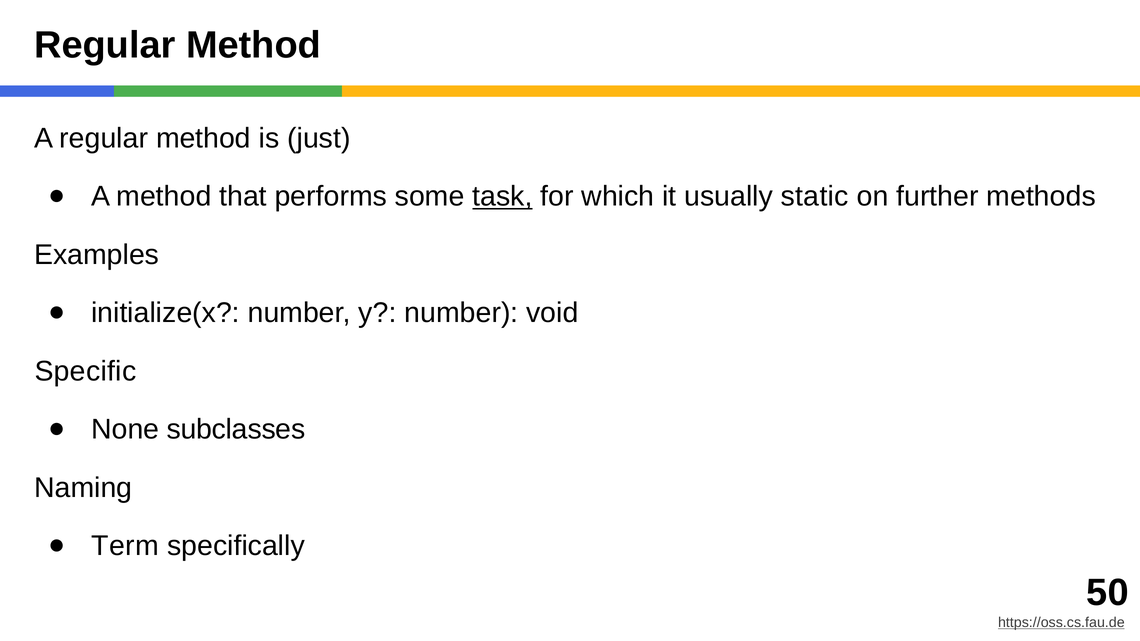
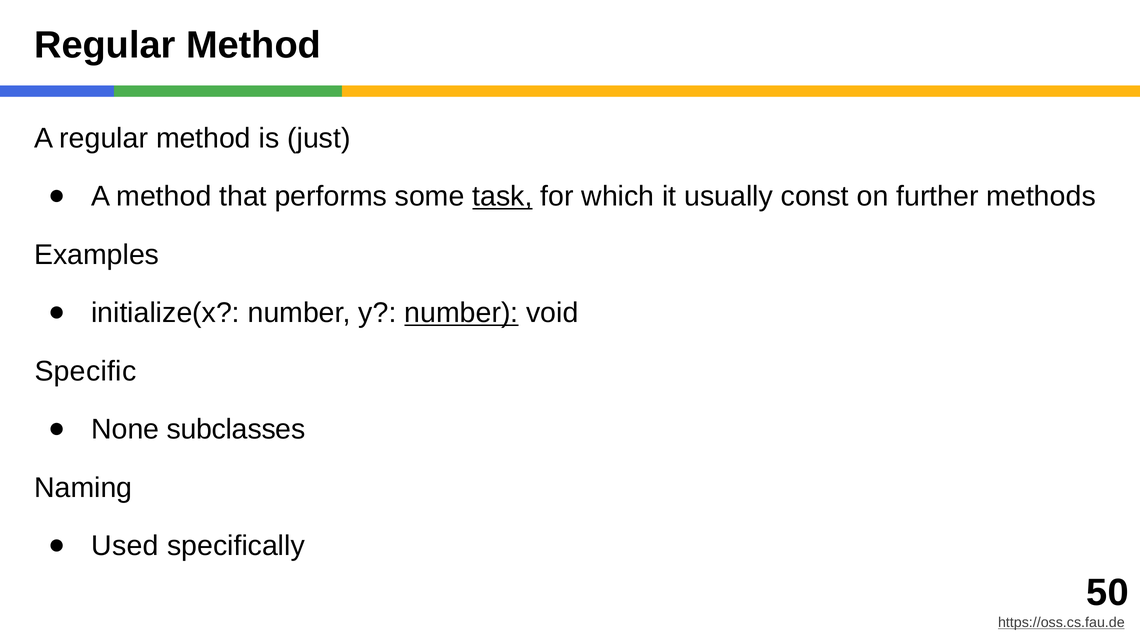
static: static -> const (815, 197)
number underline: none -> present (461, 313)
Term: Term -> Used (125, 546)
